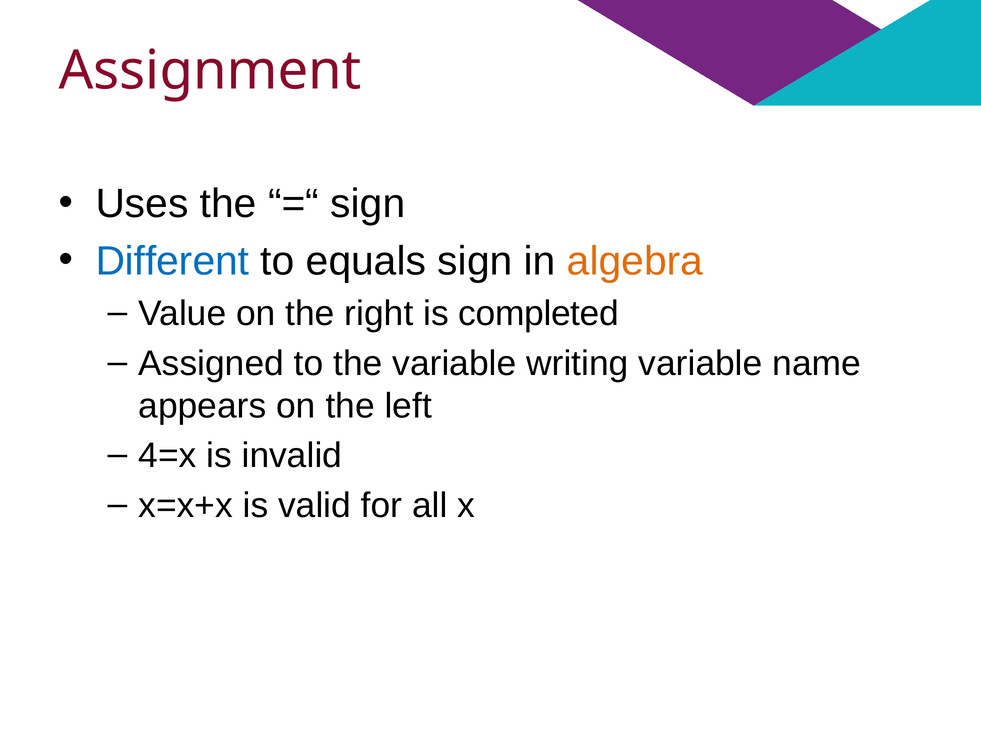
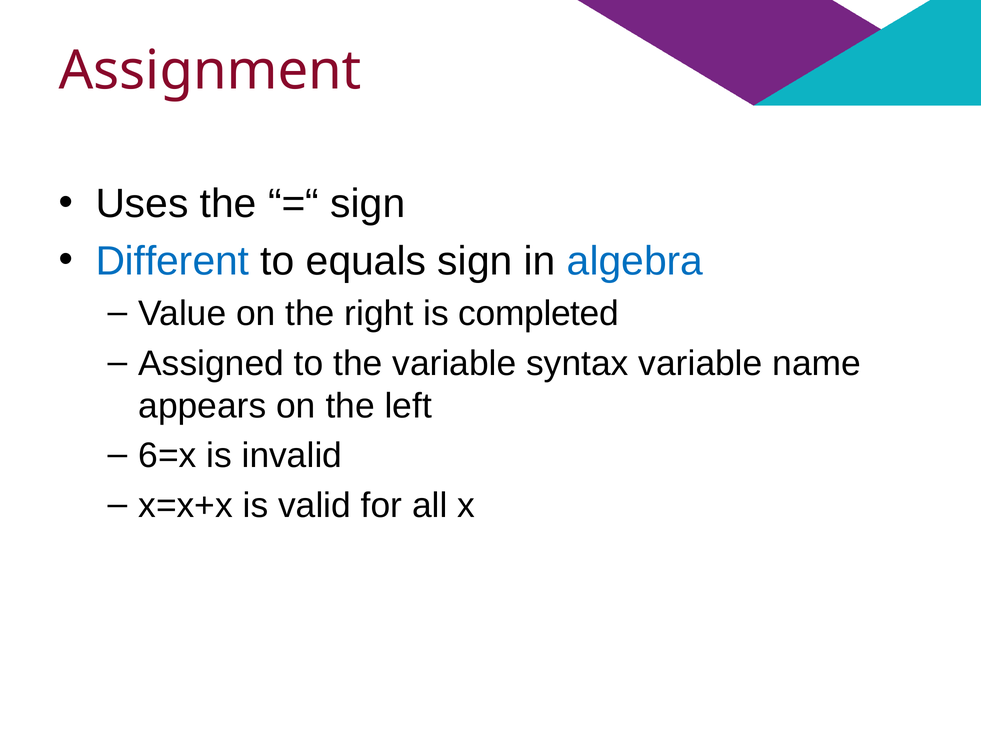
algebra colour: orange -> blue (635, 261)
writing: writing -> syntax (577, 363)
4=x: 4=x -> 6=x (167, 456)
